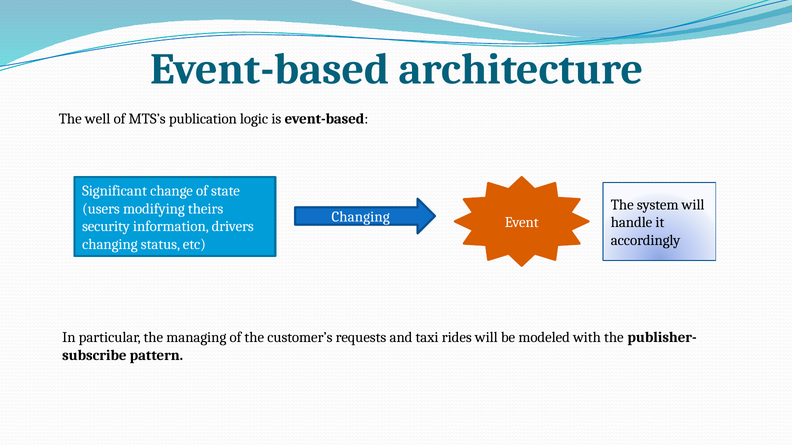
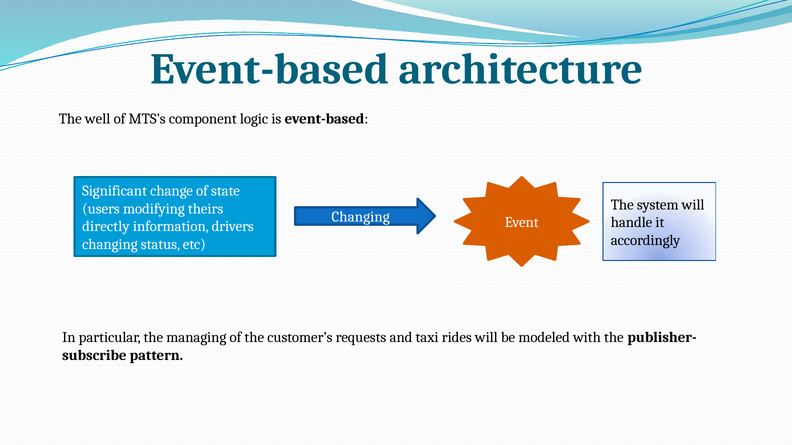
publication: publication -> component (203, 119)
security: security -> directly (106, 227)
